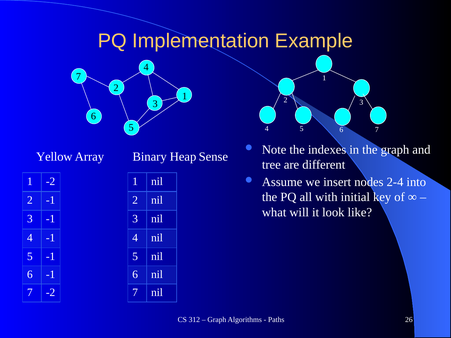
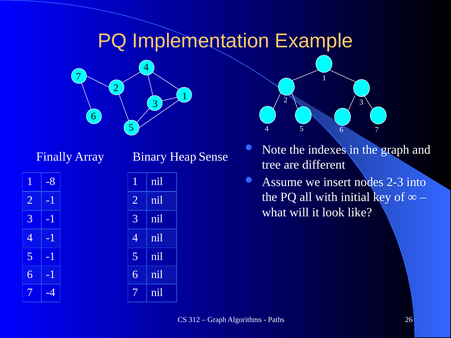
Yellow: Yellow -> Finally (54, 157)
1 -2: -2 -> -8 (51, 181)
2-4: 2-4 -> 2-3 (395, 182)
7 -2: -2 -> -4 (51, 293)
